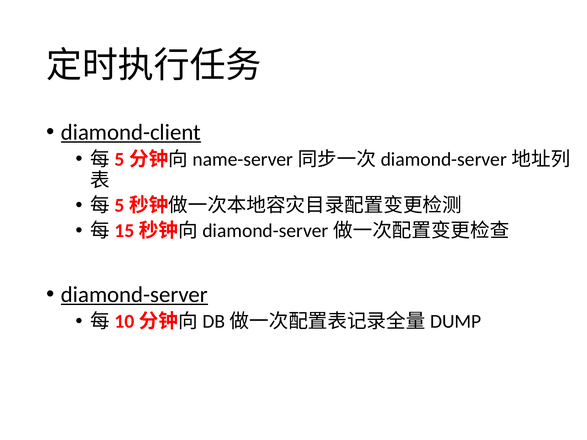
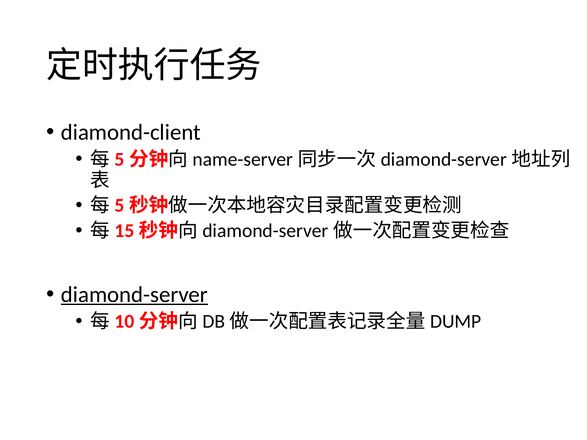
diamond-client underline: present -> none (131, 132)
